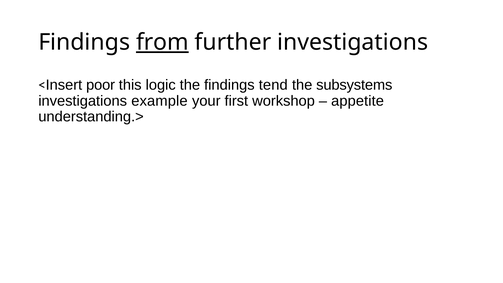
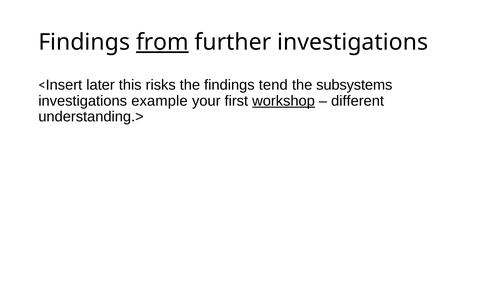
poor: poor -> later (101, 85)
logic: logic -> risks (161, 85)
workshop underline: none -> present (284, 101)
appetite: appetite -> different (358, 101)
